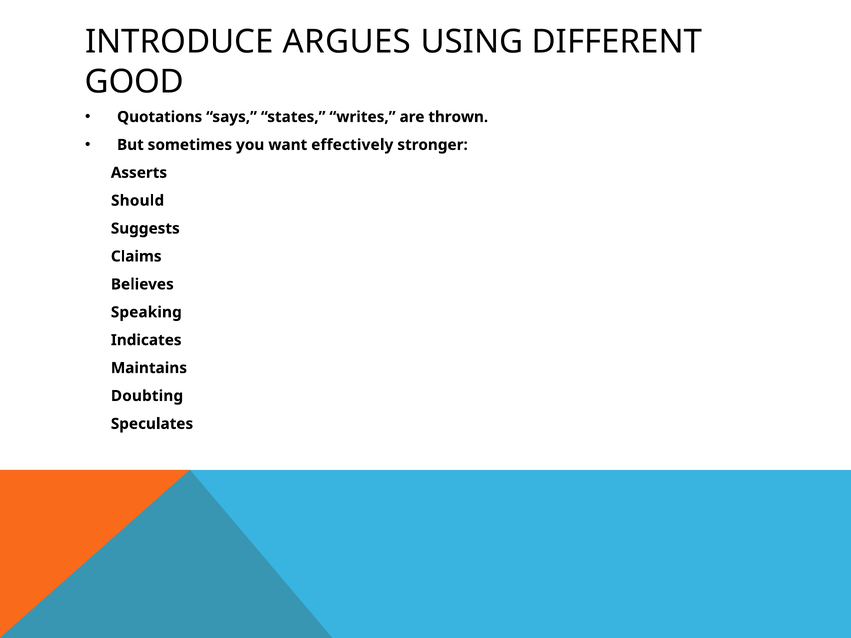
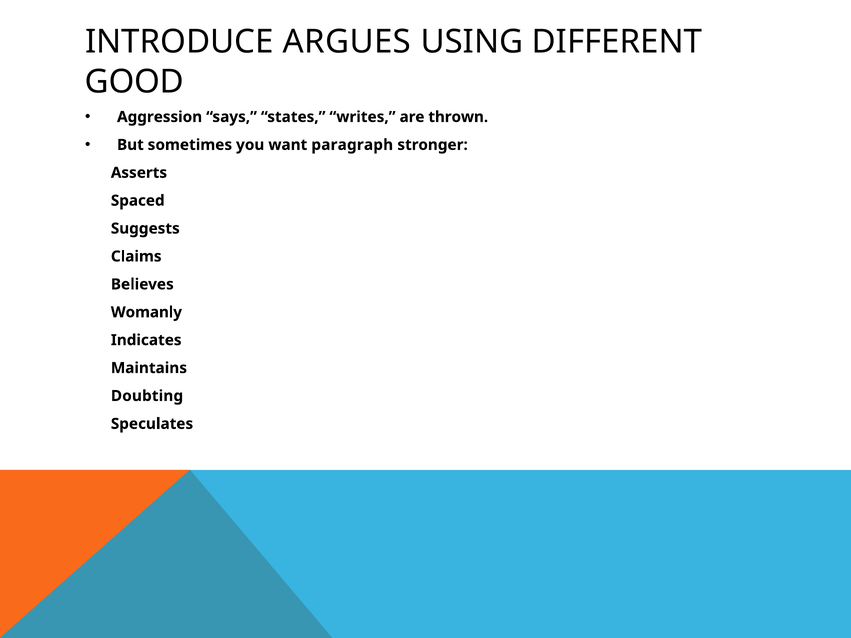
Quotations: Quotations -> Aggression (160, 117)
effectively: effectively -> paragraph (352, 145)
Should: Should -> Spaced (138, 201)
Speaking: Speaking -> Womanly (146, 312)
